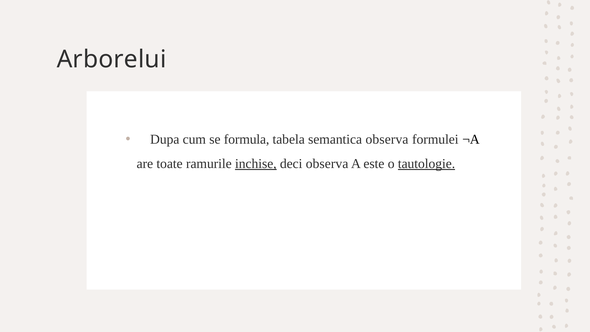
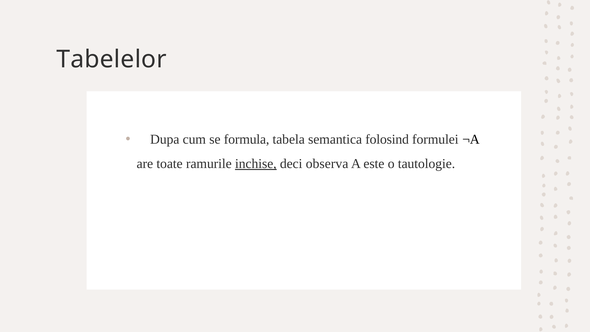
Arborelui: Arborelui -> Tabelelor (112, 59)
semantica observa: observa -> folosind (387, 139)
tautologie underline: present -> none (427, 164)
